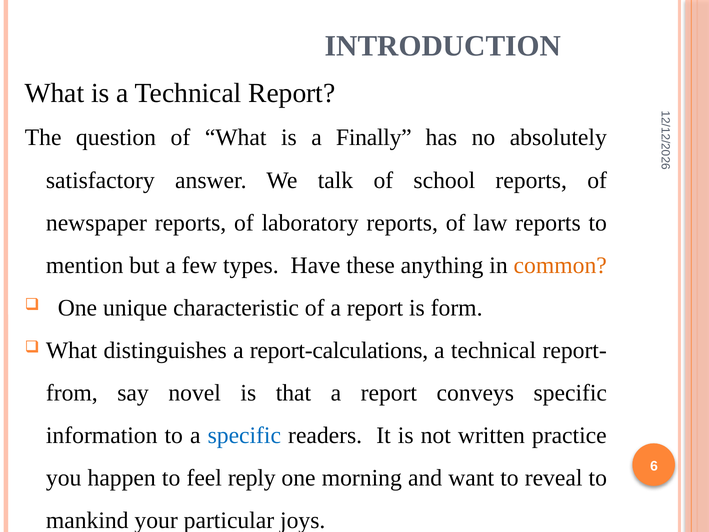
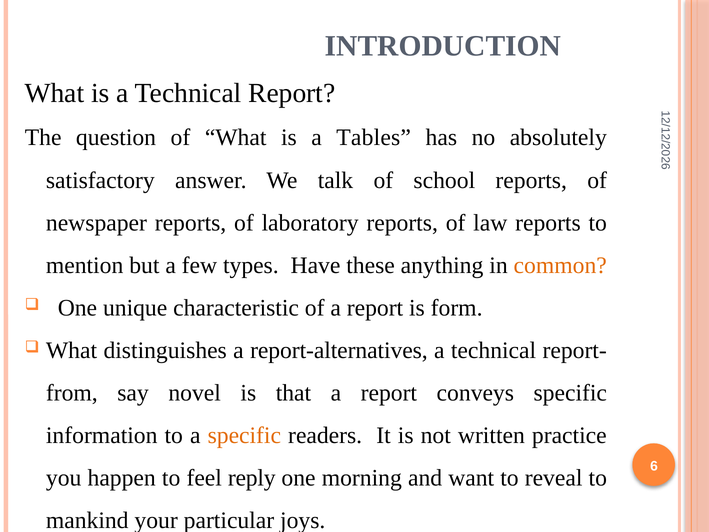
Finally: Finally -> Tables (374, 138)
report-calculations: report-calculations -> report-alternatives (339, 350)
specific colour: blue -> orange (244, 435)
